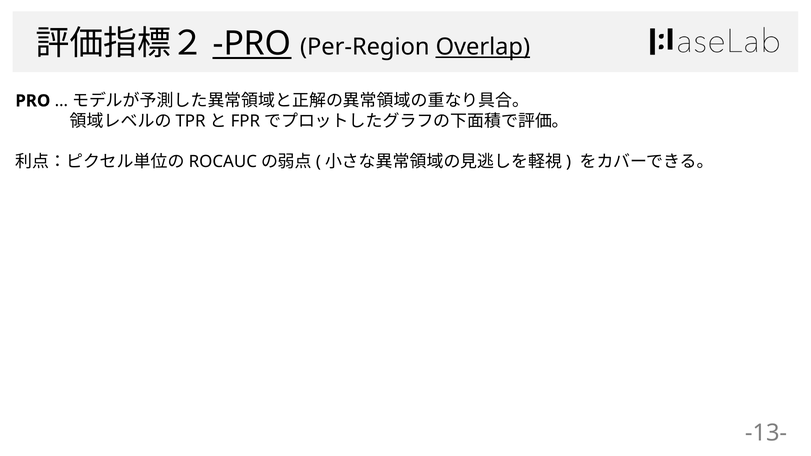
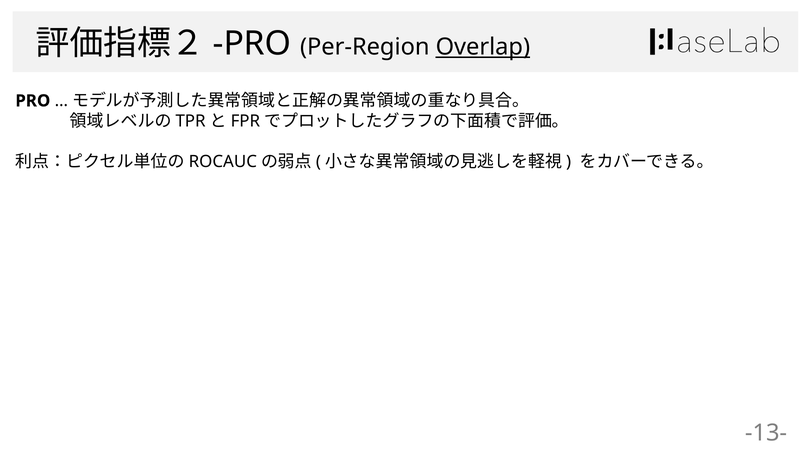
PRO underline: present -> none (252, 44)
